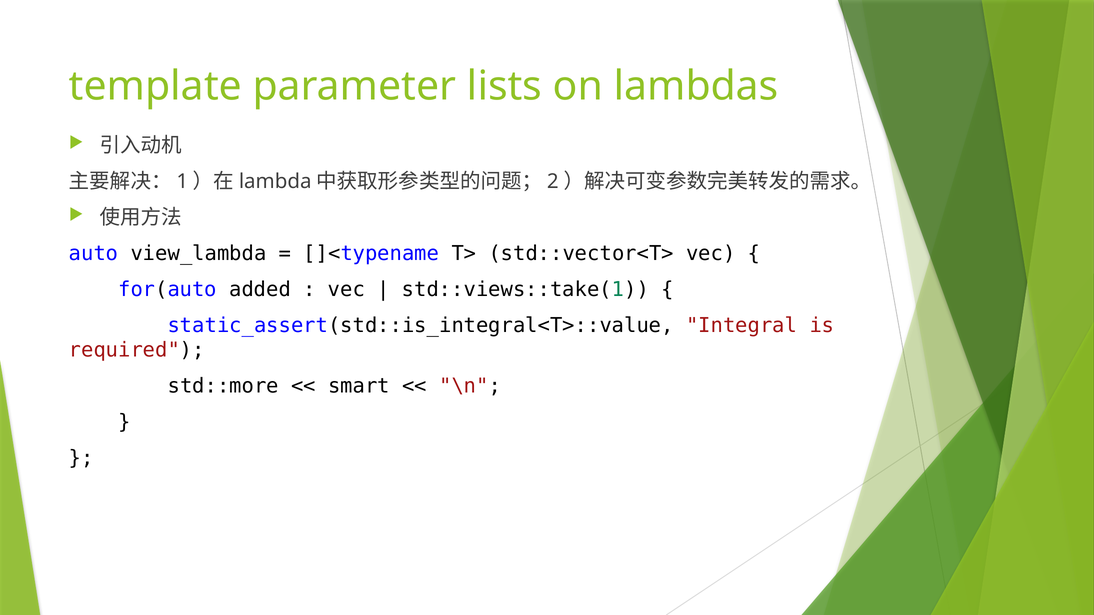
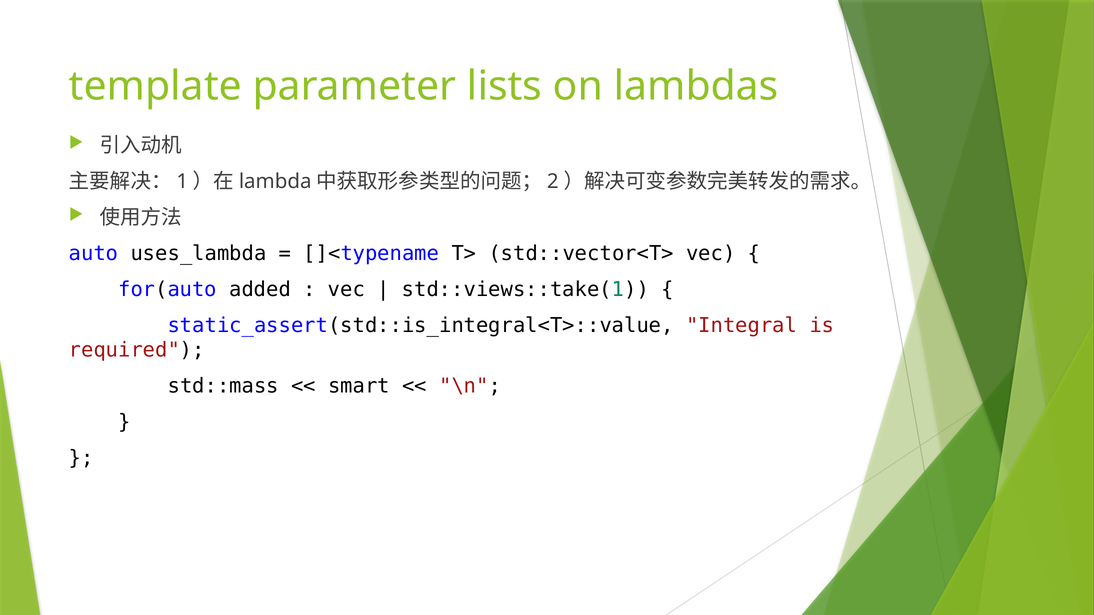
view_lambda: view_lambda -> uses_lambda (199, 254)
std::more: std::more -> std::mass (223, 386)
